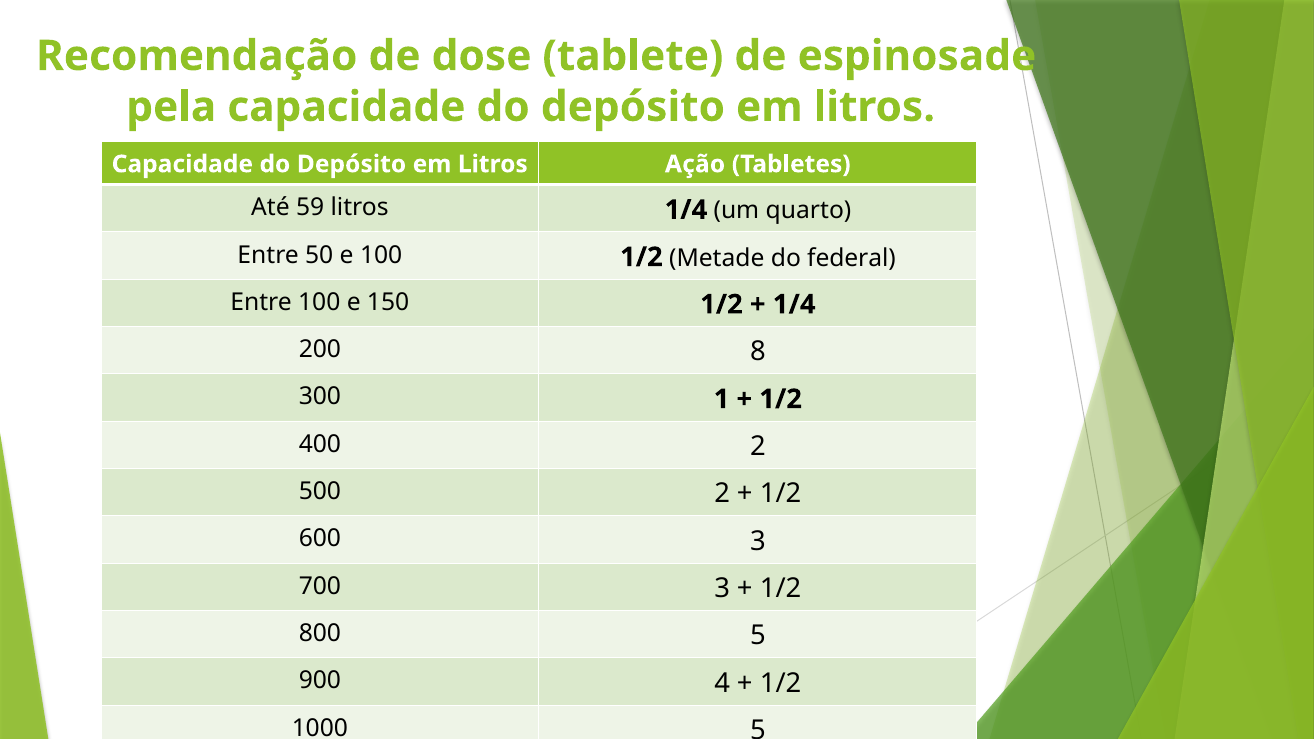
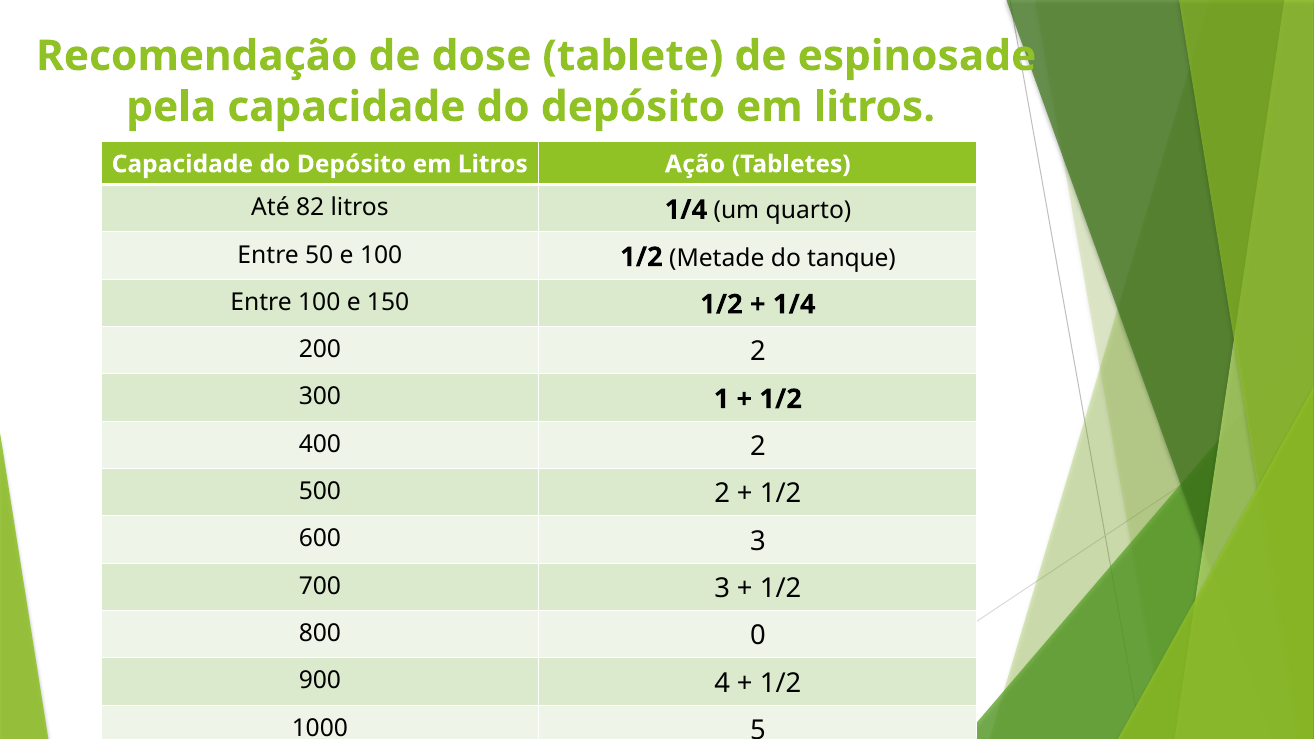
59: 59 -> 82 (310, 208)
federal: federal -> tanque (852, 258)
200 8: 8 -> 2 (758, 352)
800 5: 5 -> 0 (758, 636)
